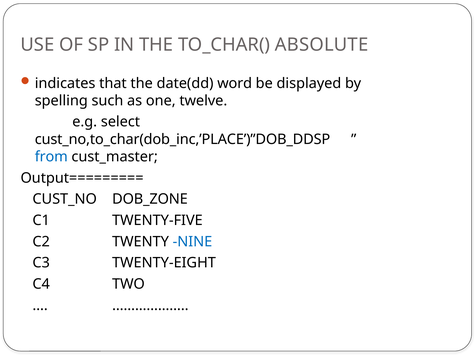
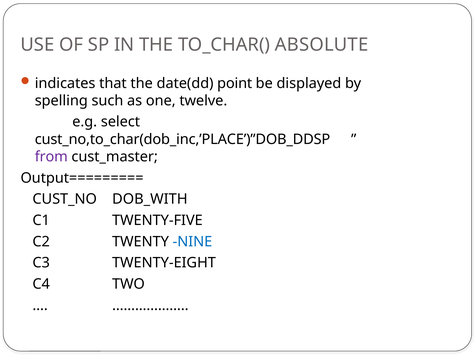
word: word -> point (235, 83)
from colour: blue -> purple (51, 157)
DOB_ZONE: DOB_ZONE -> DOB_WITH (150, 199)
